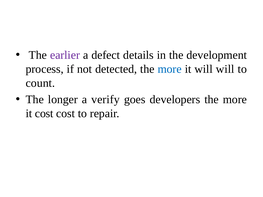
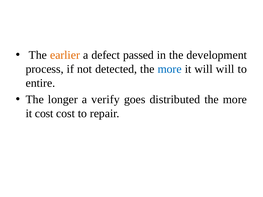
earlier colour: purple -> orange (65, 55)
details: details -> passed (138, 55)
count: count -> entire (40, 83)
developers: developers -> distributed (175, 100)
